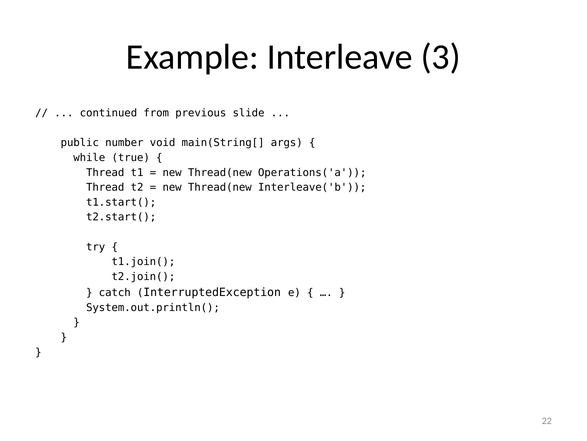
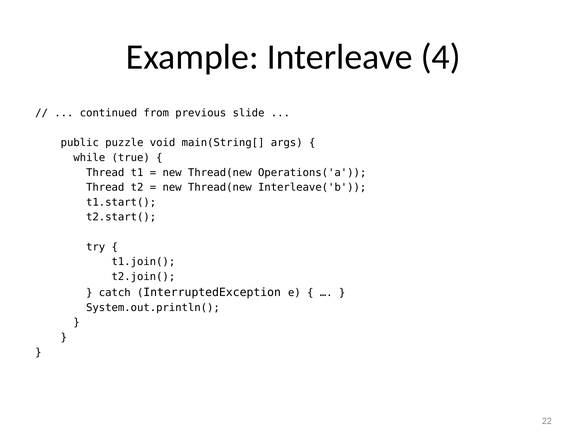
3: 3 -> 4 (441, 57)
number: number -> puzzle (124, 142)
